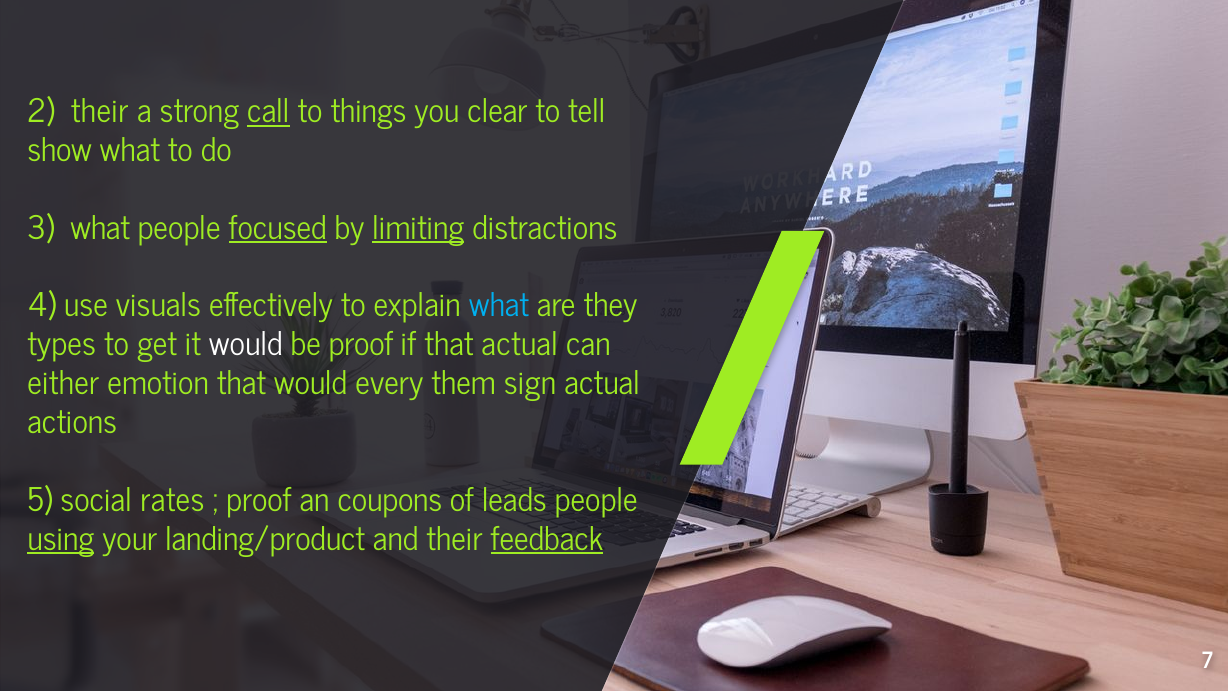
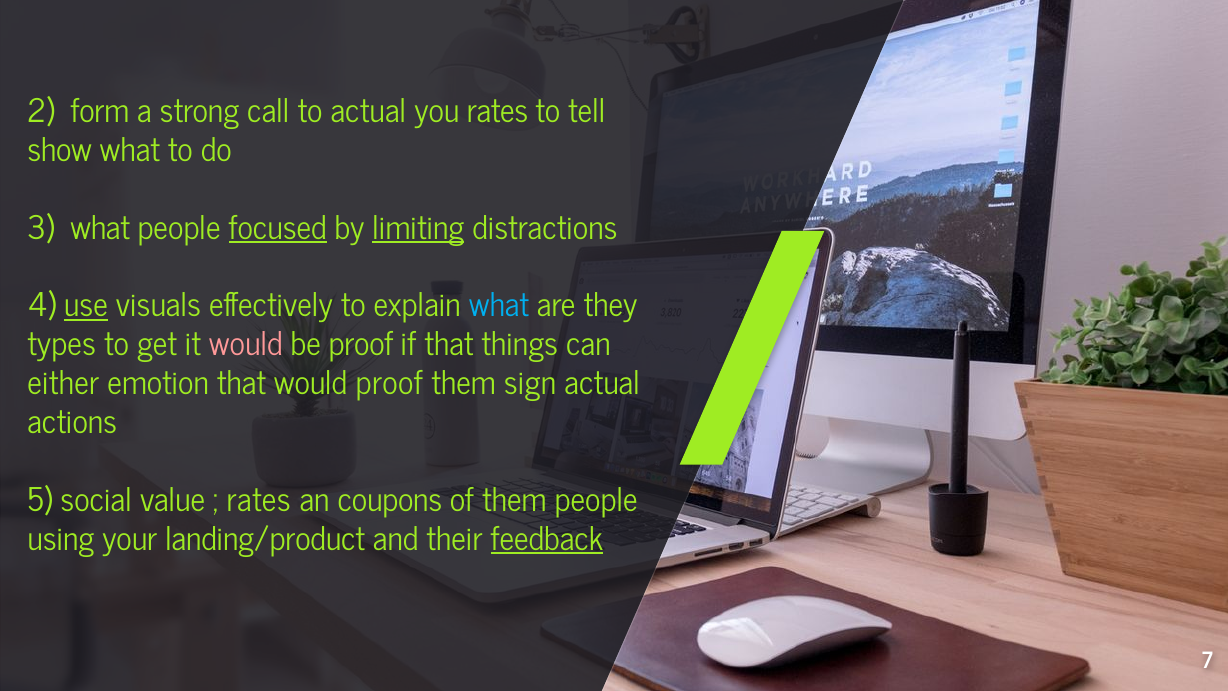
2 their: their -> form (100, 112)
call underline: present -> none (268, 112)
to things: things -> actual (368, 112)
you clear: clear -> rates (498, 112)
use underline: none -> present (86, 306)
would colour: white -> pink (246, 345)
that actual: actual -> things (520, 345)
would every: every -> proof (389, 384)
rates: rates -> value (173, 500)
proof: proof -> rates (259, 500)
of leads: leads -> them (514, 500)
using underline: present -> none (61, 539)
